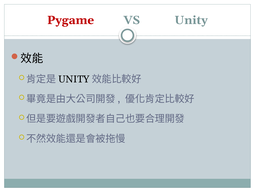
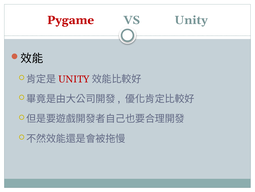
UNITY colour: black -> red (74, 79)
